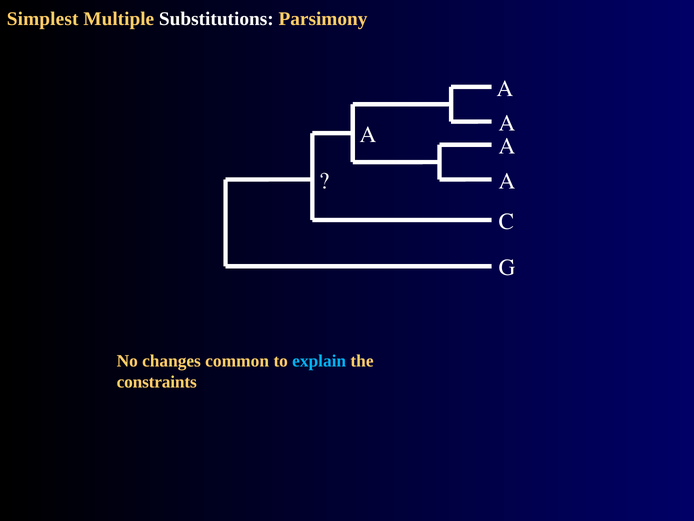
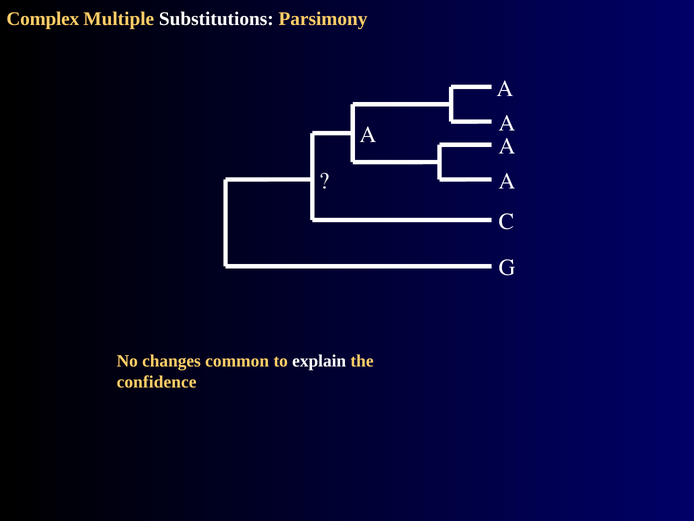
Simplest: Simplest -> Complex (43, 19)
explain colour: light blue -> white (319, 361)
constraints: constraints -> confidence (157, 382)
